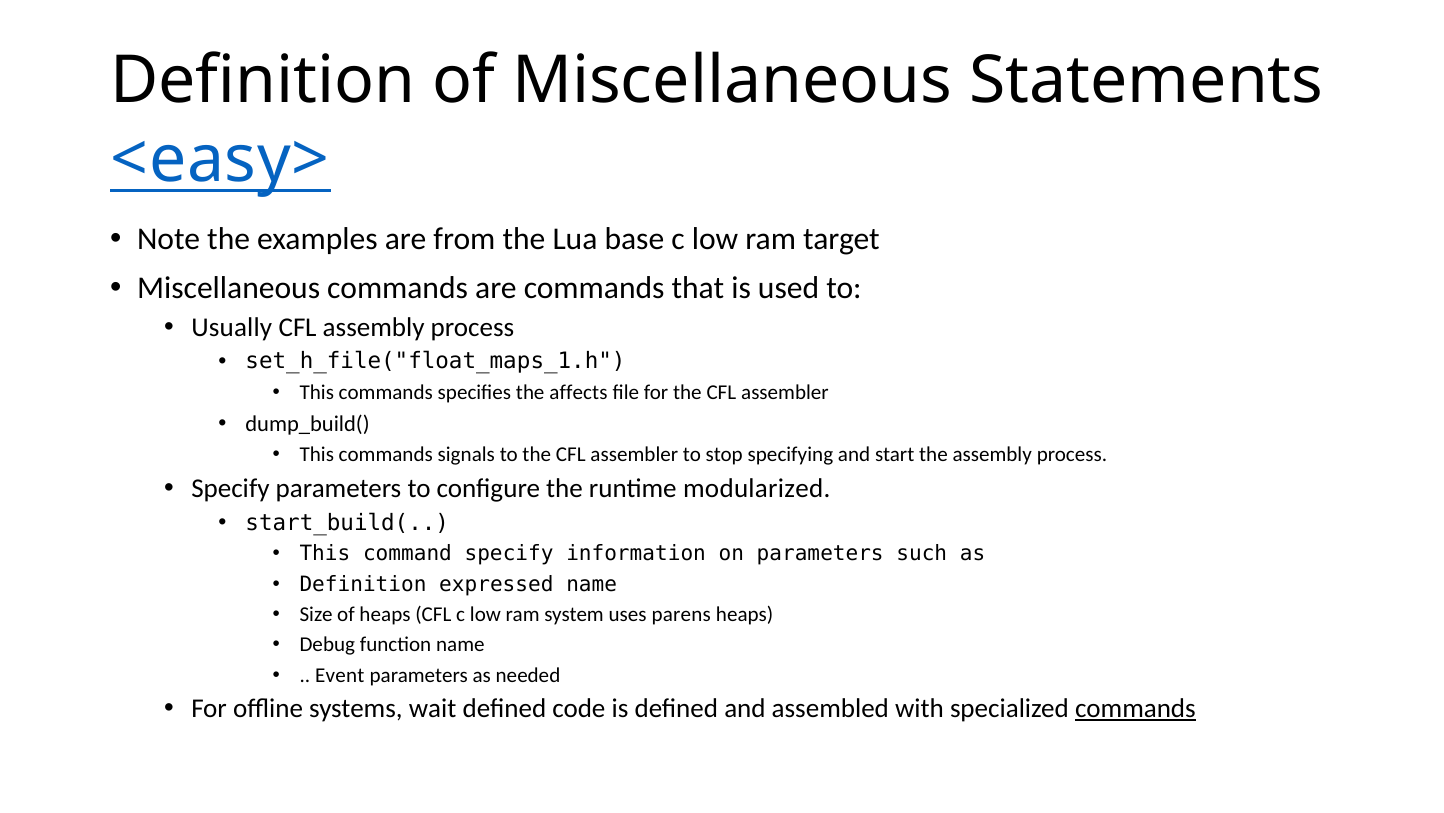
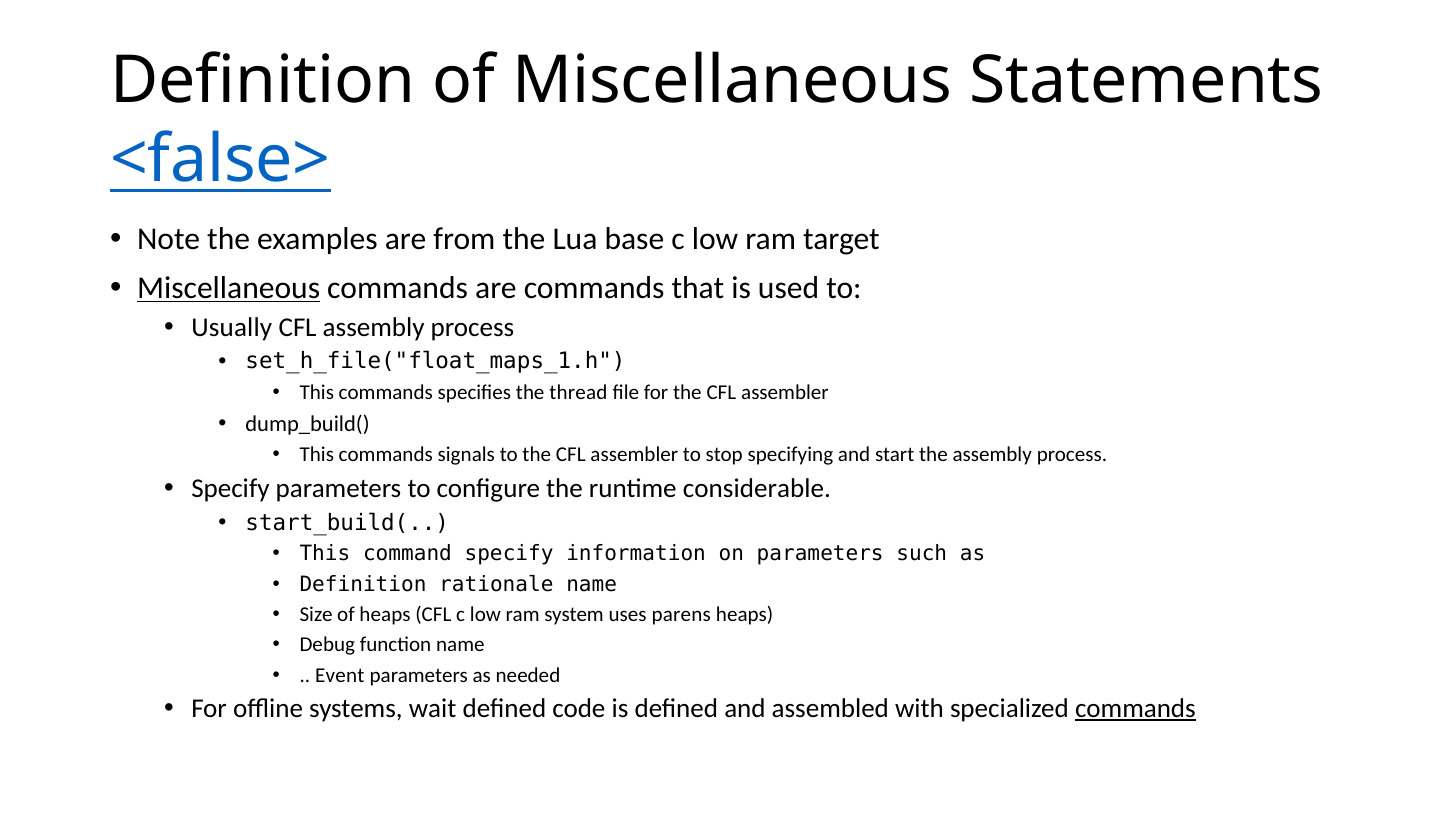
<easy>: <easy> -> <false> (220, 160)
Miscellaneous underline: none -> present (229, 288)
affects: affects -> thread (578, 392)
modularized: modularized -> considerable (757, 488)
expressed: expressed -> rationale (496, 584)
